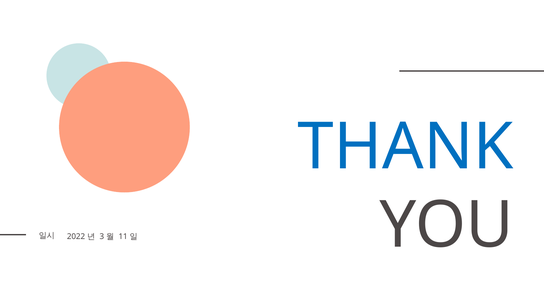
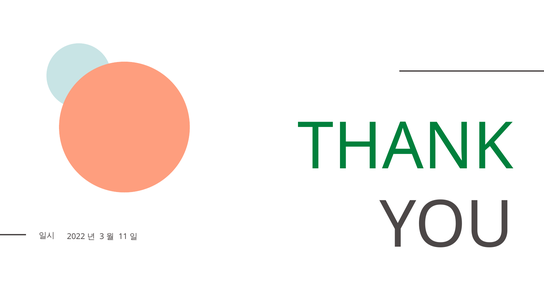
THANK colour: blue -> green (406, 147)
